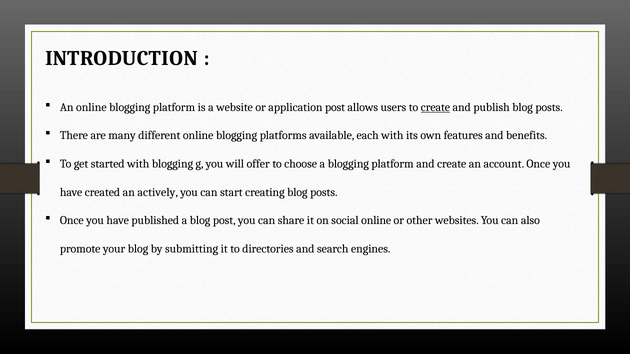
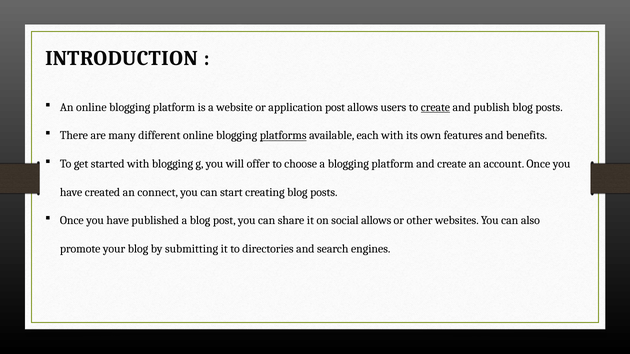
platforms underline: none -> present (283, 136)
actively: actively -> connect (158, 192)
social online: online -> allows (376, 221)
